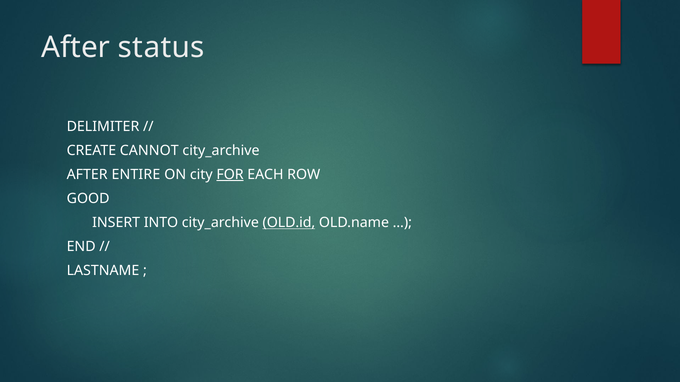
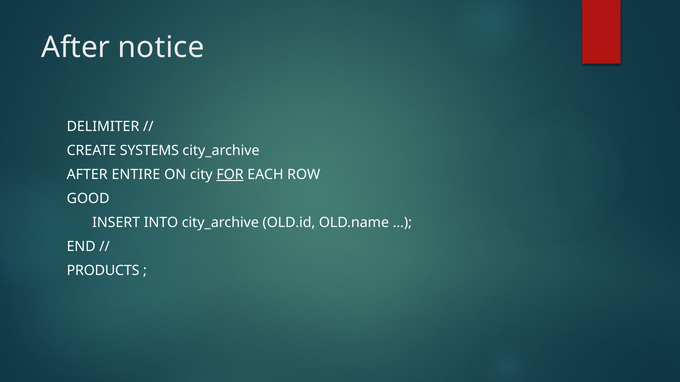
status: status -> notice (161, 48)
CANNOT: CANNOT -> SYSTEMS (149, 151)
OLD.id underline: present -> none (289, 223)
LASTNAME: LASTNAME -> PRODUCTS (103, 271)
